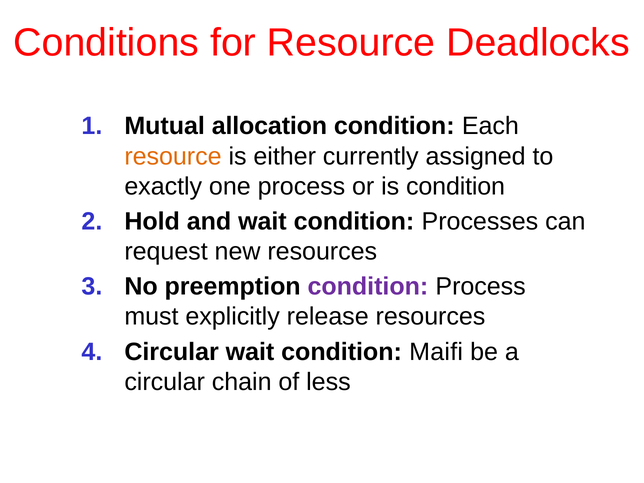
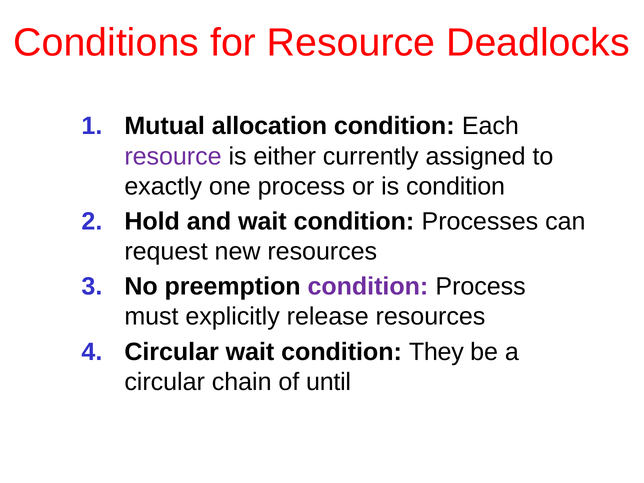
resource colour: orange -> purple (173, 156)
Maifi: Maifi -> They (436, 352)
less: less -> until (329, 382)
